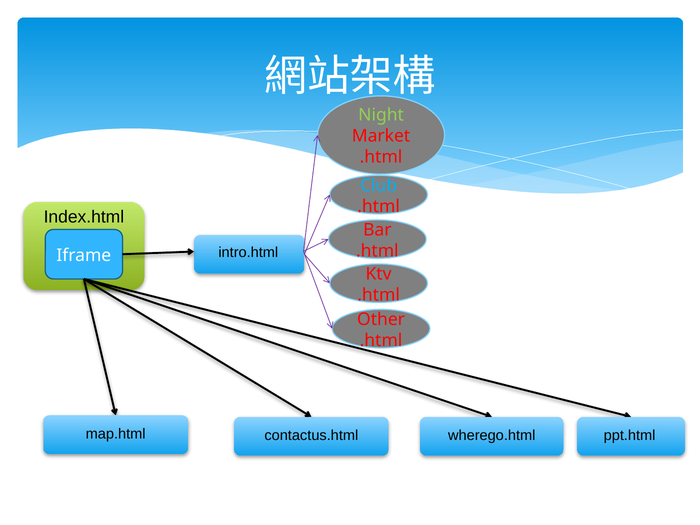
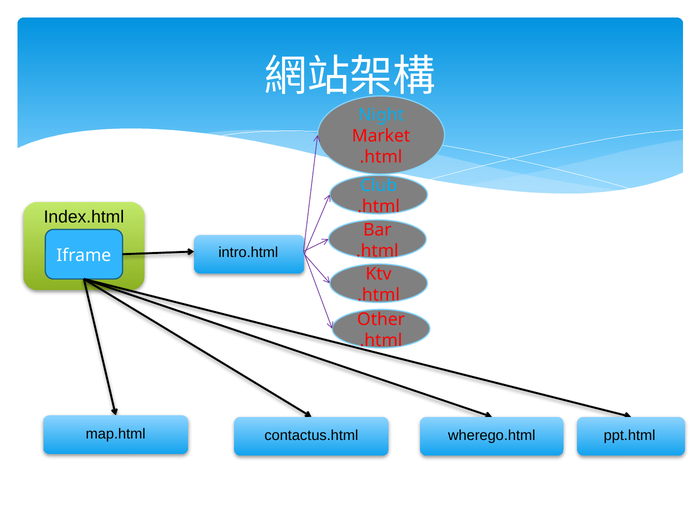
Night colour: light green -> light blue (381, 115)
